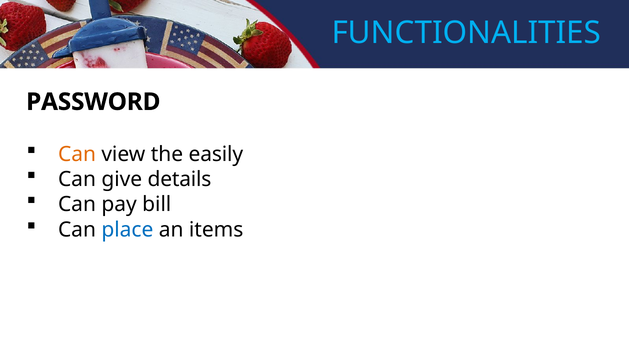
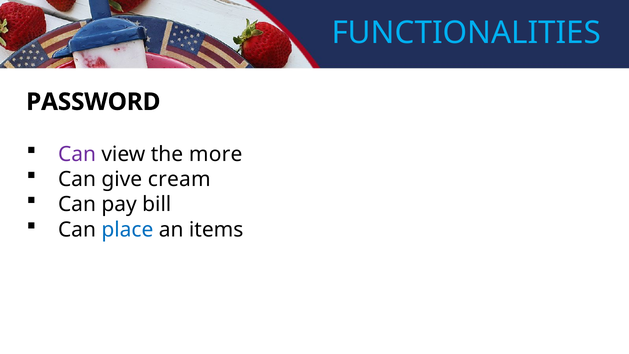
Can colour: orange -> purple (77, 154)
easily: easily -> more (216, 154)
details: details -> cream (179, 179)
